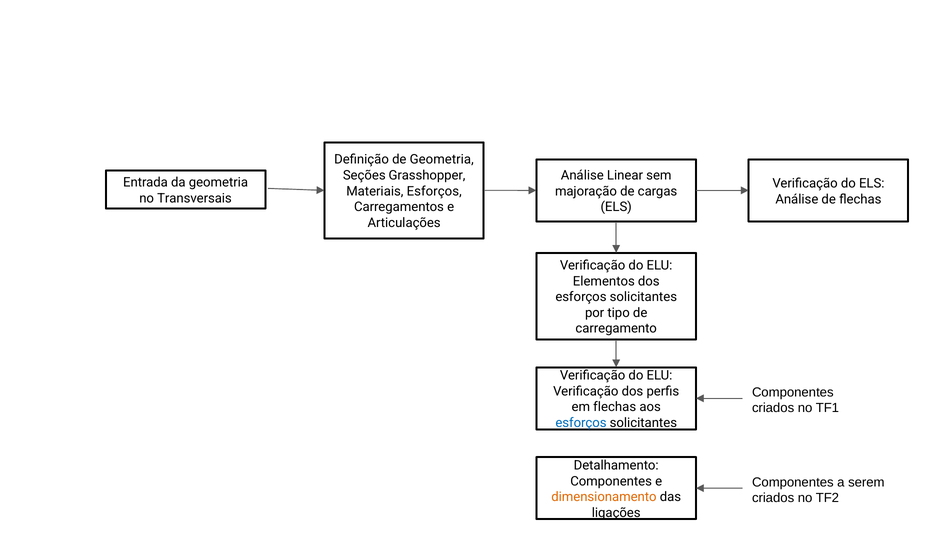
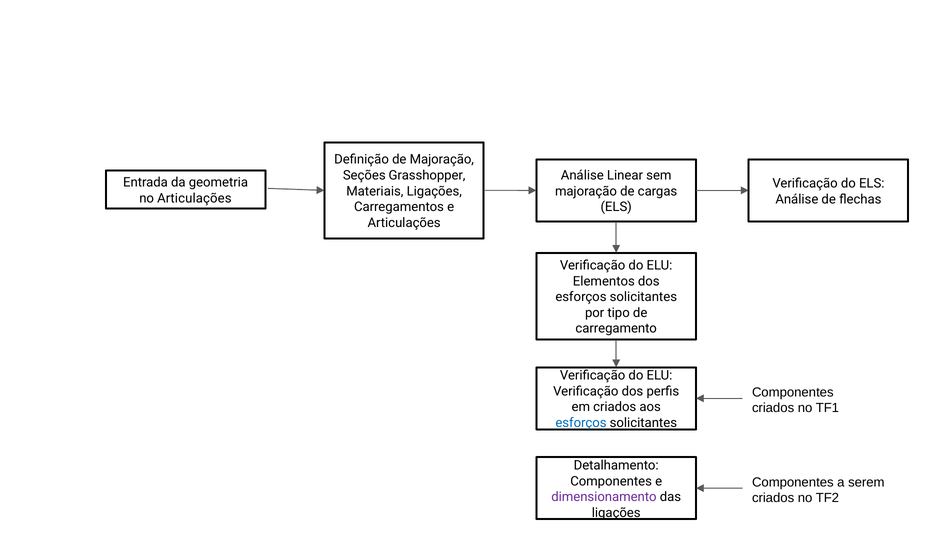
de Geometria: Geometria -> Majoração (442, 160)
Materiais Esforços: Esforços -> Ligações (434, 191)
no Transversais: Transversais -> Articulações (194, 198)
em flechas: flechas -> criados (615, 407)
dimensionamento colour: orange -> purple (604, 497)
